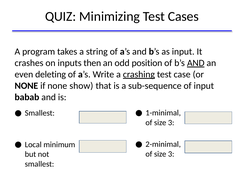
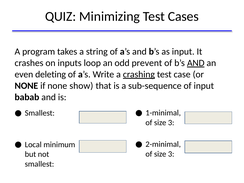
then: then -> loop (92, 63)
position: position -> prevent (147, 63)
